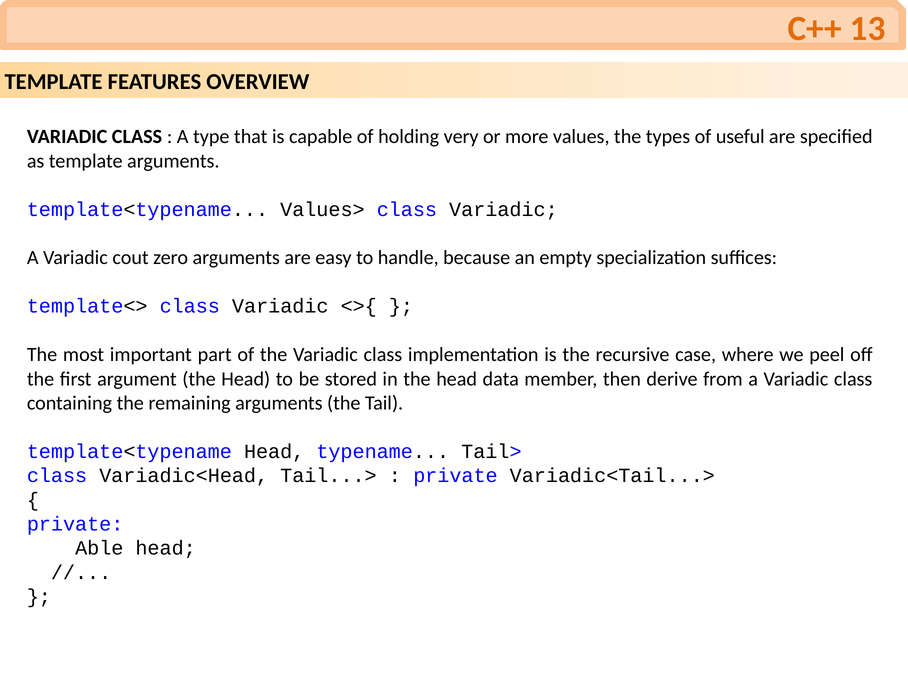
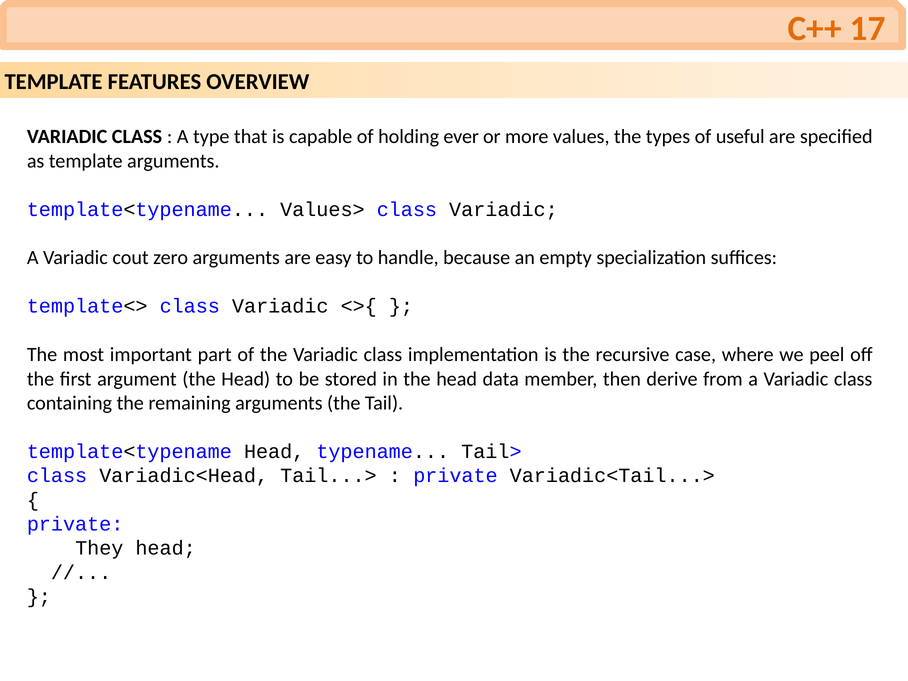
13: 13 -> 17 (868, 28)
very: very -> ever (461, 137)
Able: Able -> They (99, 548)
